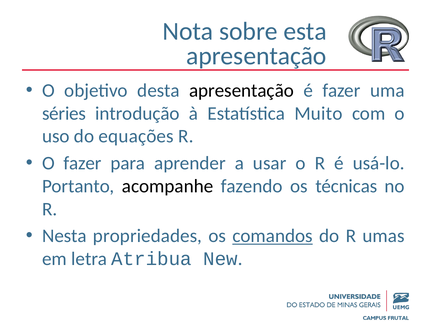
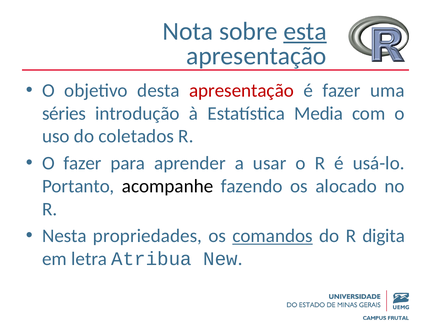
esta underline: none -> present (305, 31)
apresentação colour: black -> red (242, 90)
Muito: Muito -> Media (319, 113)
equações: equações -> coletados (136, 136)
técnicas: técnicas -> alocado (346, 186)
umas: umas -> digita (384, 236)
